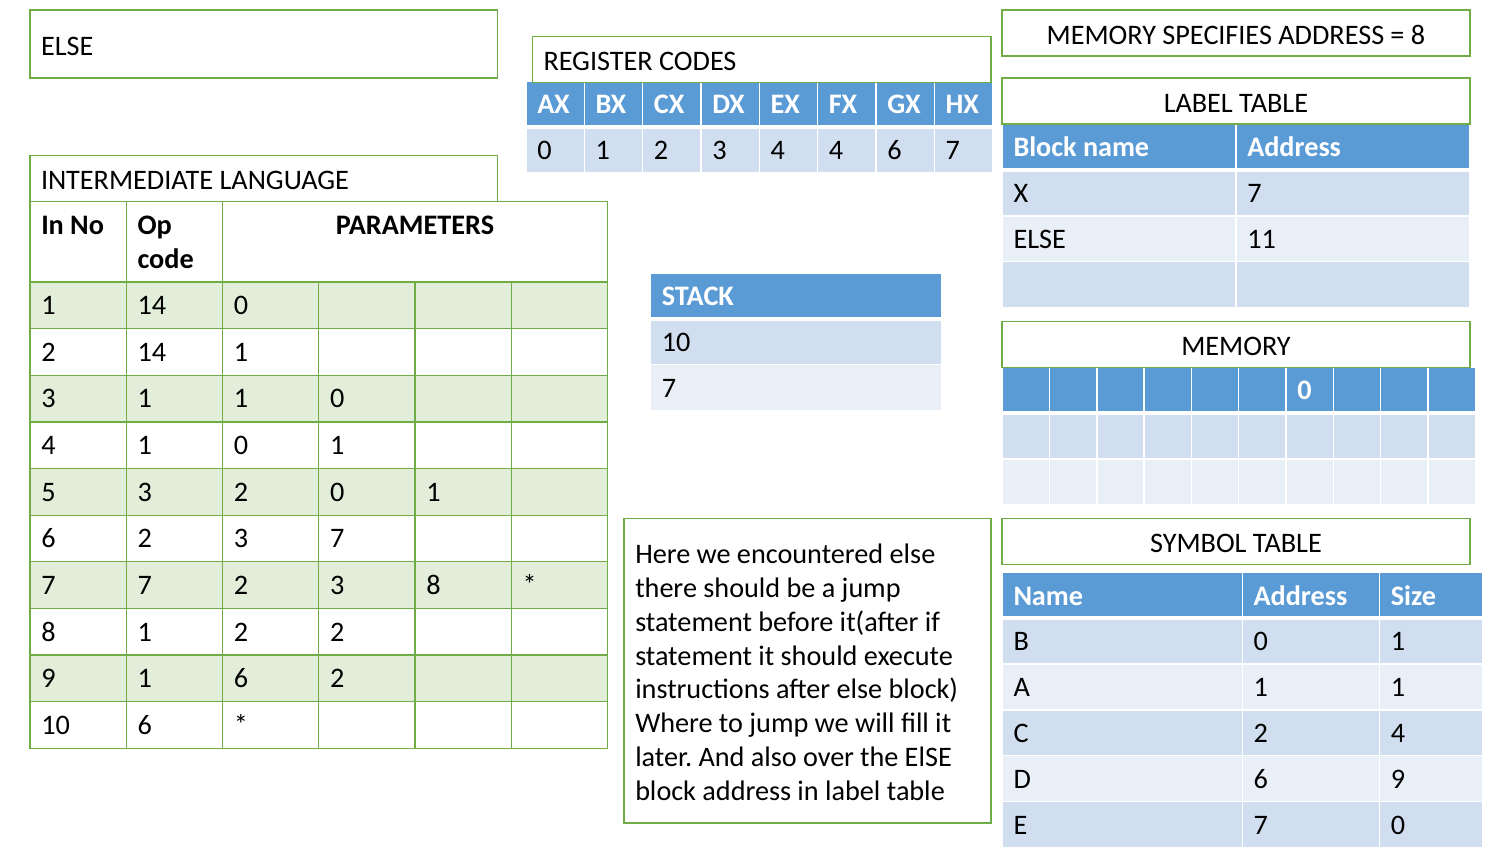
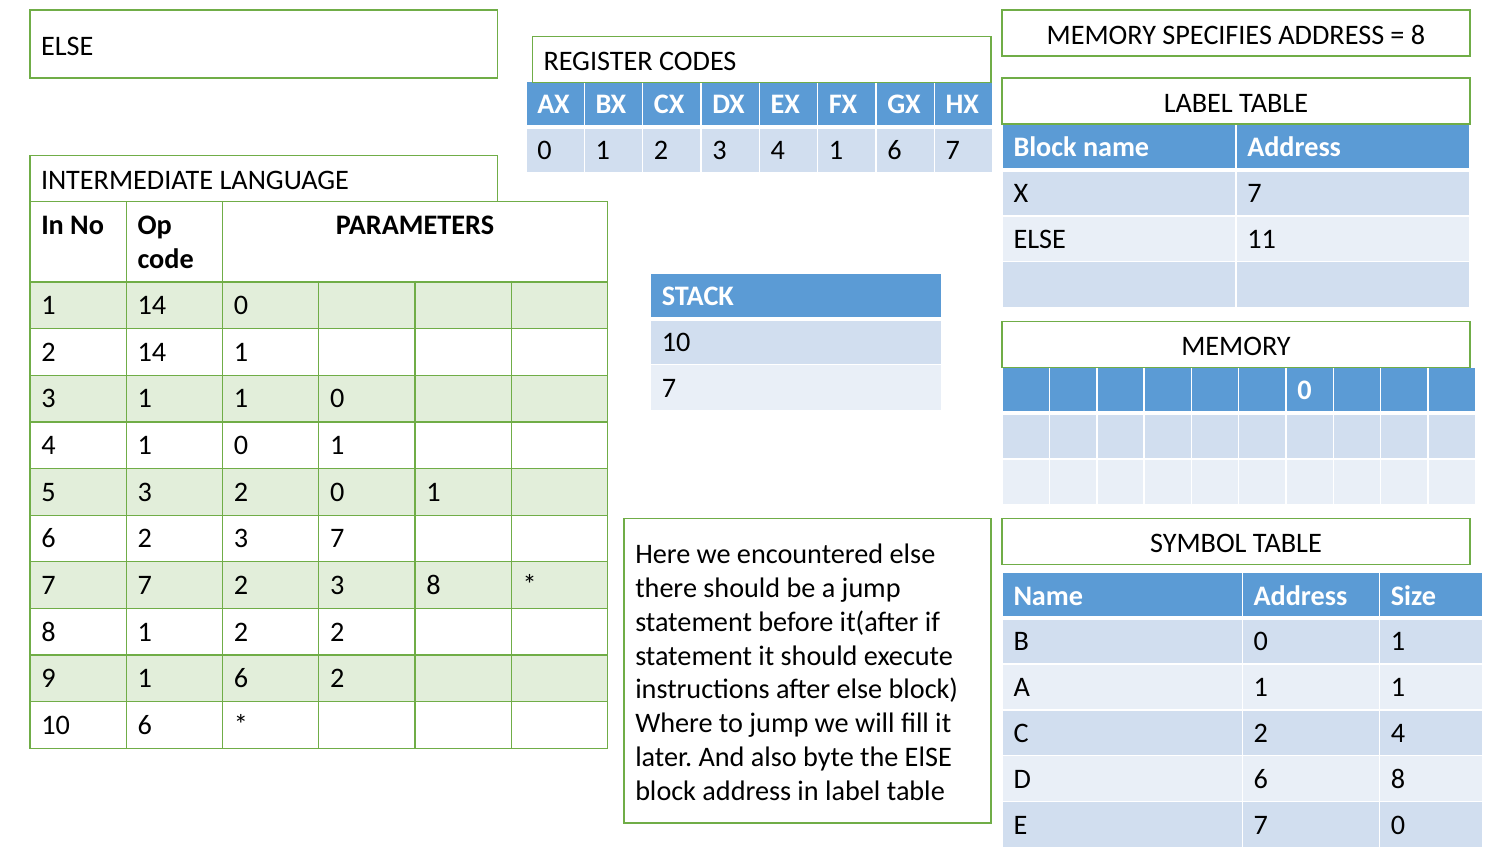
3 4 4: 4 -> 1 (836, 150)
over: over -> byte (829, 757)
6 9: 9 -> 8 (1398, 779)
